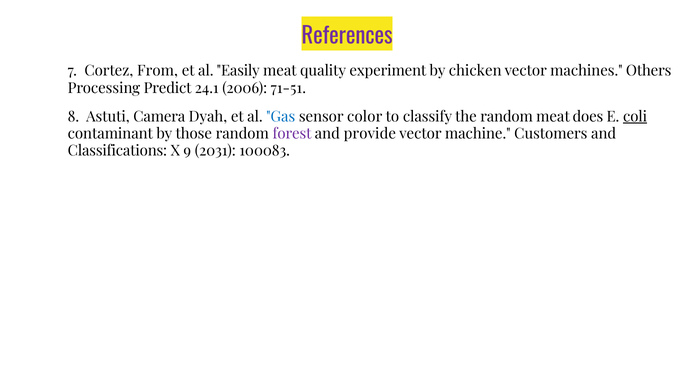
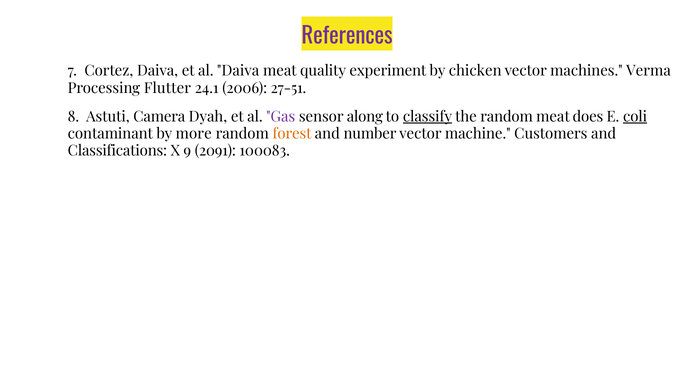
Cortez From: From -> Daiva (158, 71)
al Easily: Easily -> Daiva (238, 71)
Others: Others -> Verma (649, 71)
Predict: Predict -> Flutter (167, 88)
71-51: 71-51 -> 27-51 (288, 88)
Gas colour: blue -> purple (281, 117)
color: color -> along (365, 117)
classify underline: none -> present (428, 117)
those: those -> more (194, 134)
forest colour: purple -> orange (292, 134)
provide: provide -> number (370, 134)
2031: 2031 -> 2091 (215, 151)
